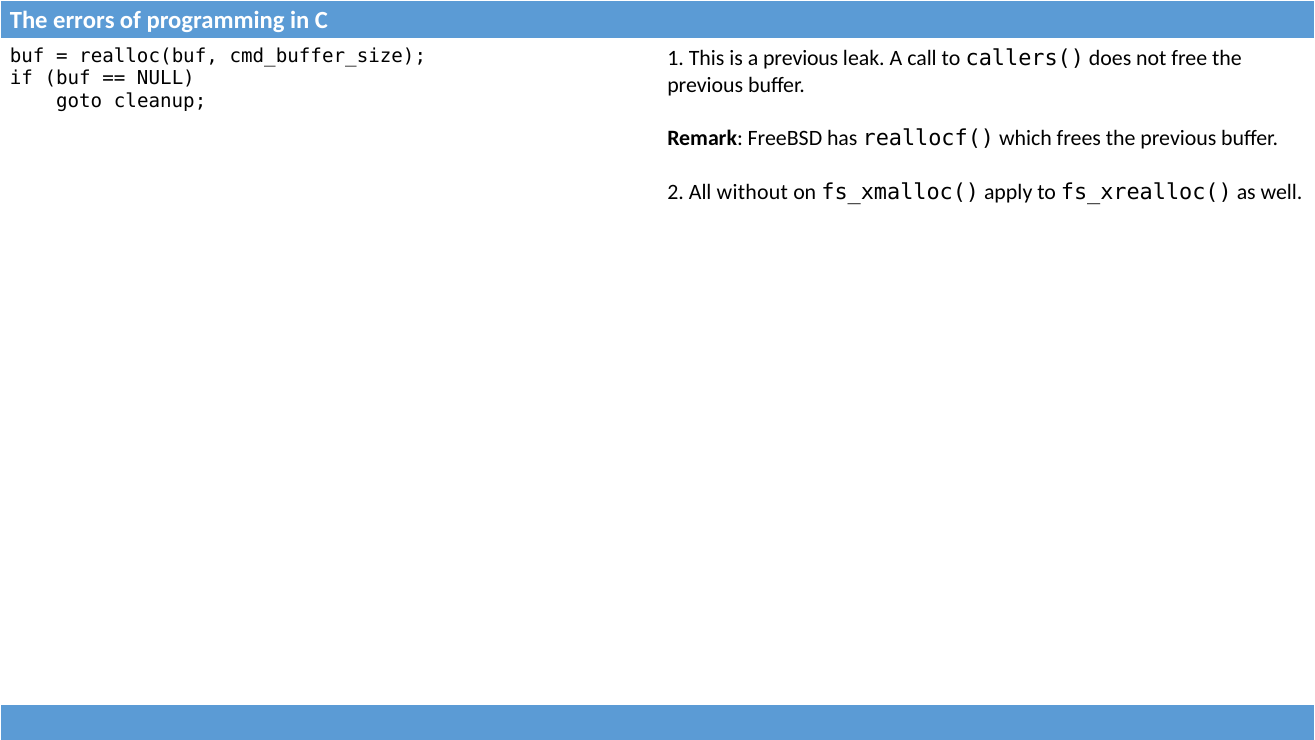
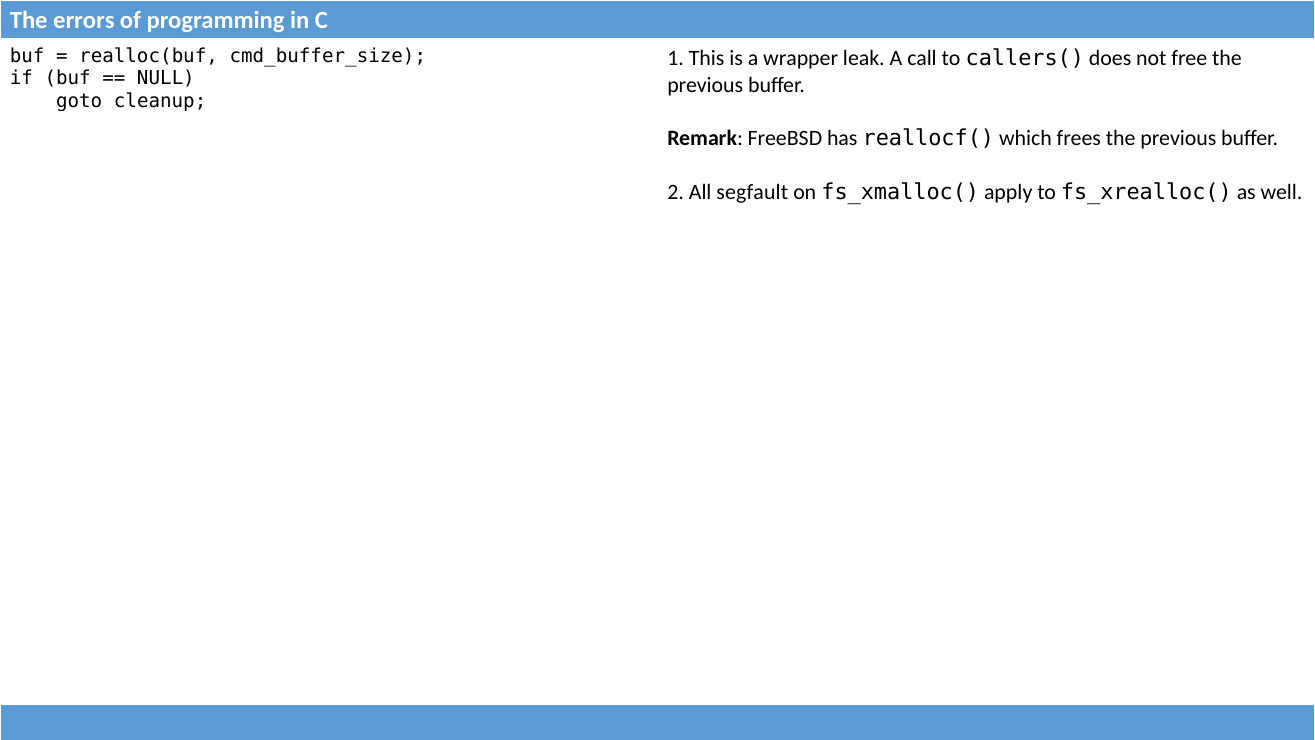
a previous: previous -> wrapper (801, 58)
without: without -> segfault (752, 192)
